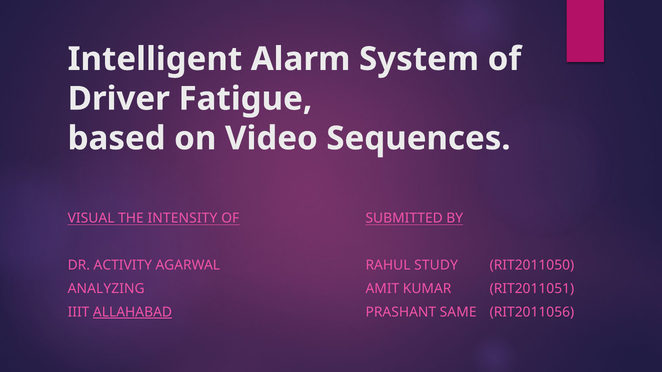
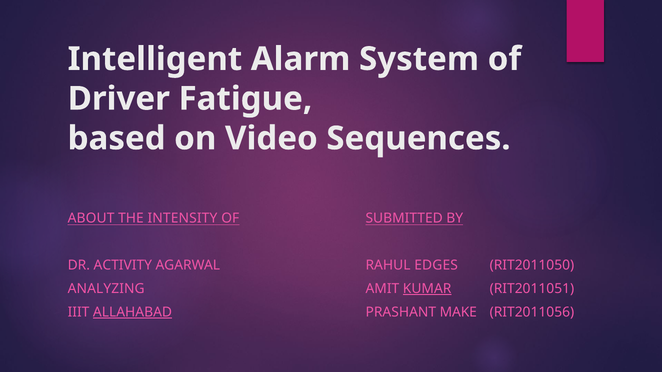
VISUAL: VISUAL -> ABOUT (91, 219)
STUDY: STUDY -> EDGES (436, 266)
KUMAR underline: none -> present (427, 289)
SAME: SAME -> MAKE (458, 312)
